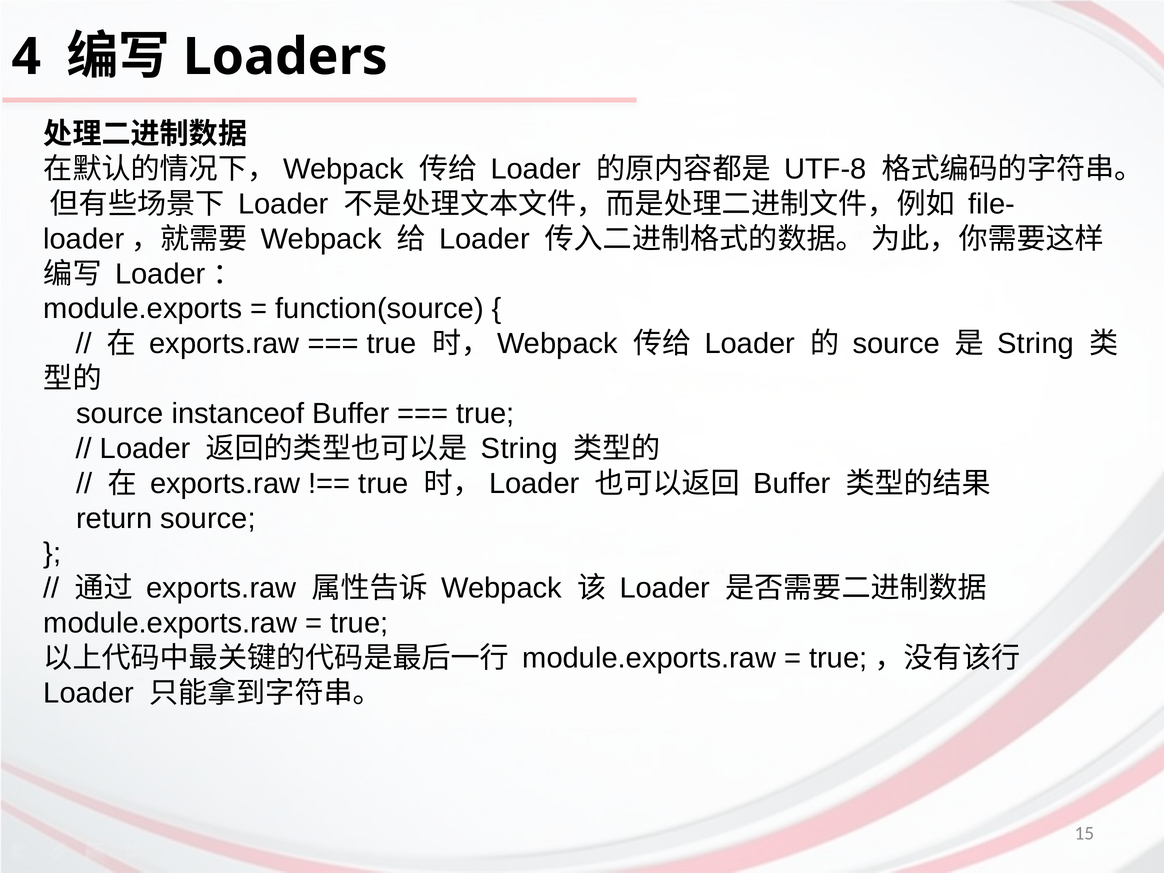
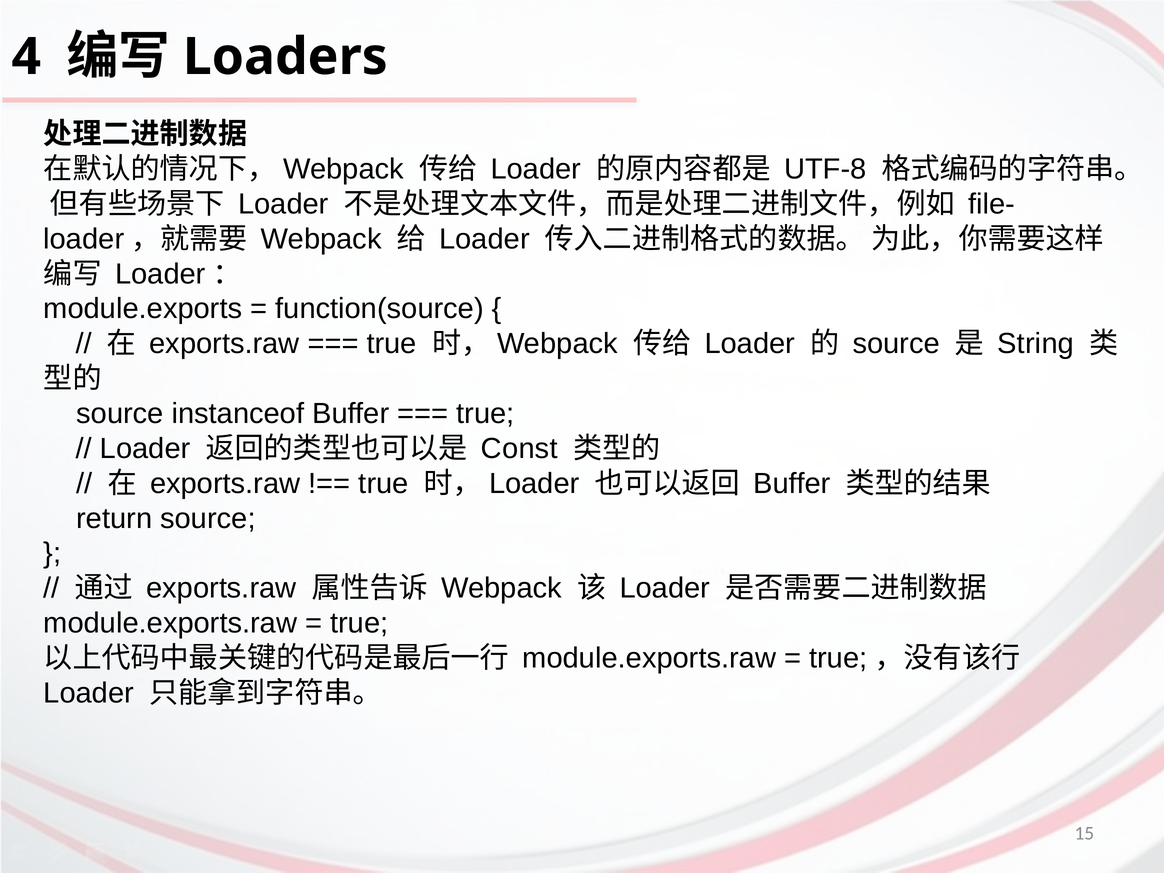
String: String -> Const (519, 449)
